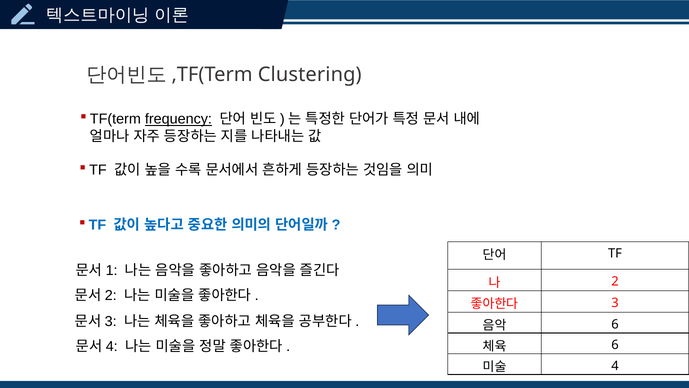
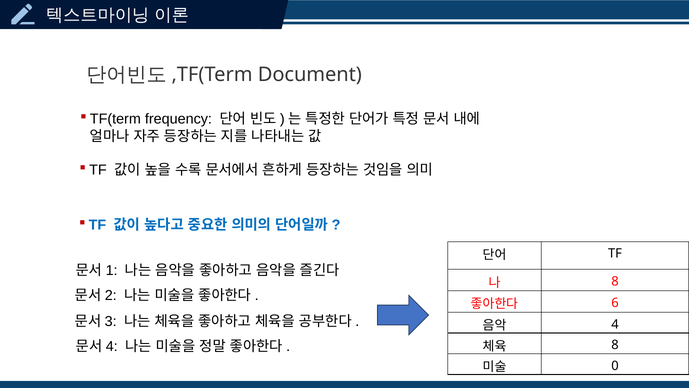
Clustering: Clustering -> Document (310, 74)
frequency underline: present -> none (178, 119)
2: 2 -> 8 (615, 281)
3: 3 -> 6 (615, 303)
6: 6 -> 4 (615, 324)
6: 6 -> 8 (615, 345)
4: 4 -> 0 (615, 365)
